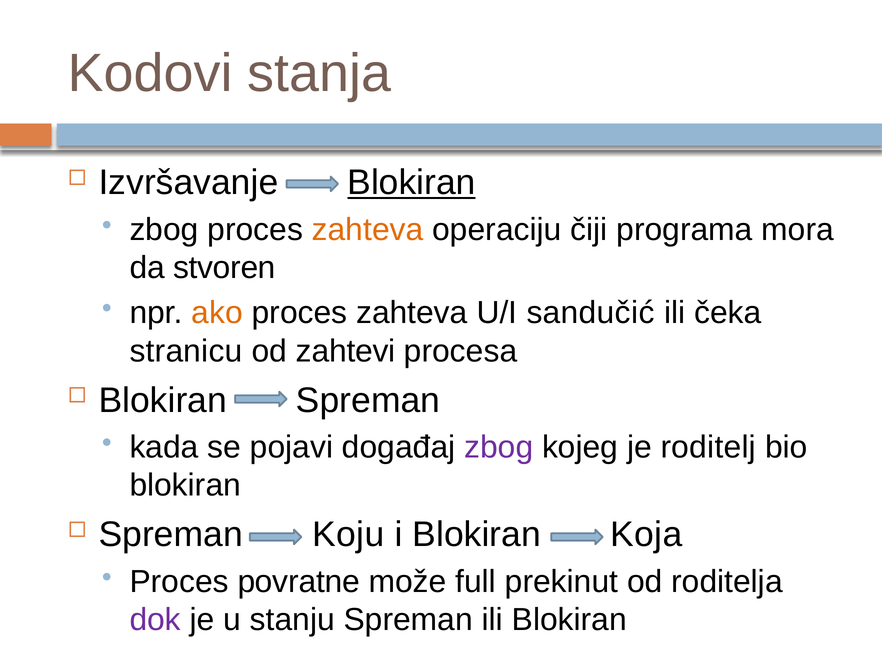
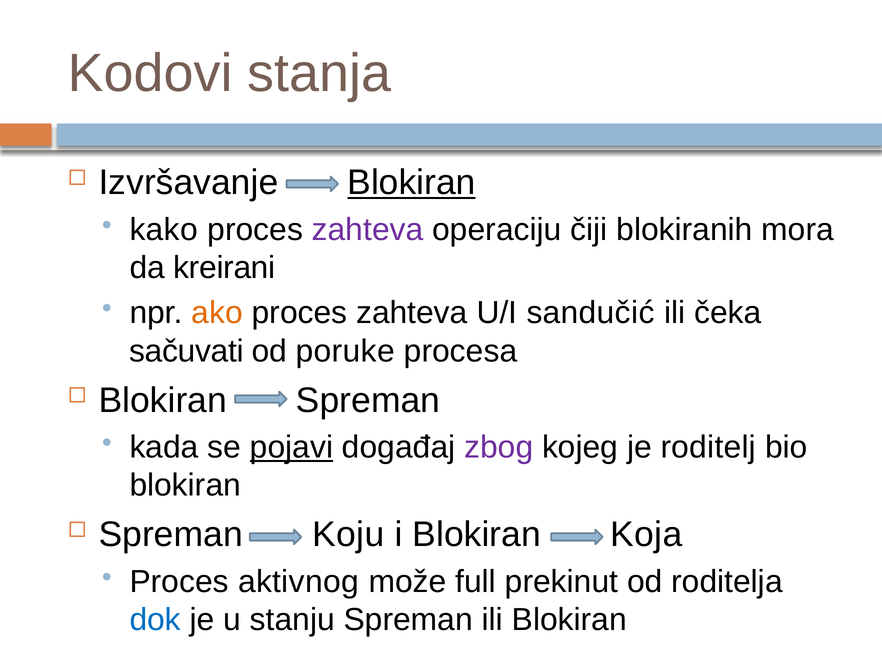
zbog: zbog -> kako (164, 229)
zahteva colour: orange -> purple (368, 229)
programa: programa -> blokiranih (684, 229)
stvoren: stvoren -> kreirani (224, 268)
stranicu: stranicu -> sačuvati (186, 351)
zahtevi: zahtevi -> poruke (345, 351)
pojavi underline: none -> present (291, 447)
povratne: povratne -> aktivnog (298, 581)
dok colour: purple -> blue (155, 619)
